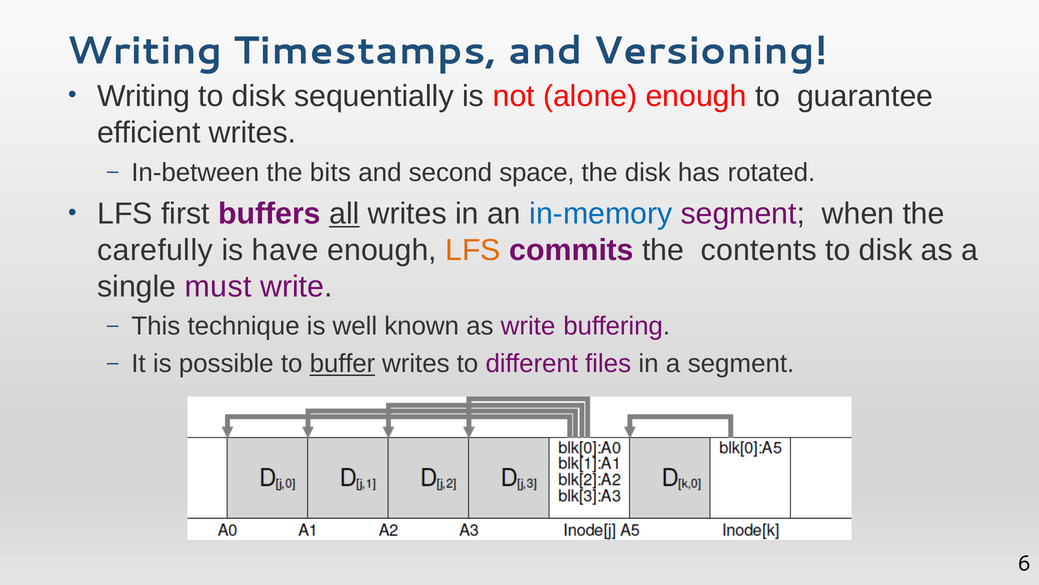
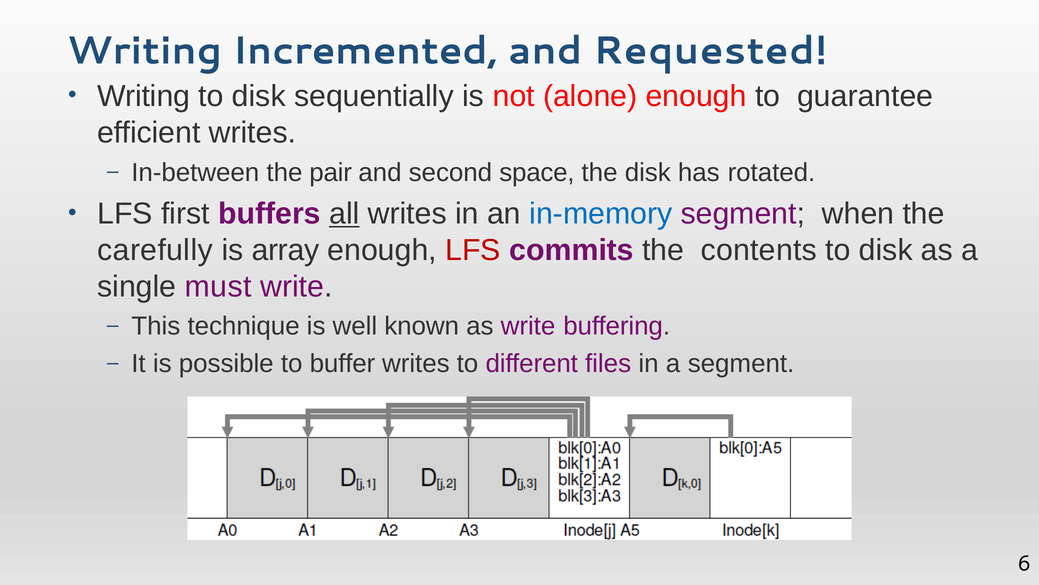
Timestamps: Timestamps -> Incremented (365, 51)
Versioning: Versioning -> Requested (710, 51)
bits: bits -> pair (331, 172)
have: have -> array (286, 250)
LFS colour: orange -> red (473, 250)
buffer underline: present -> none (342, 364)
